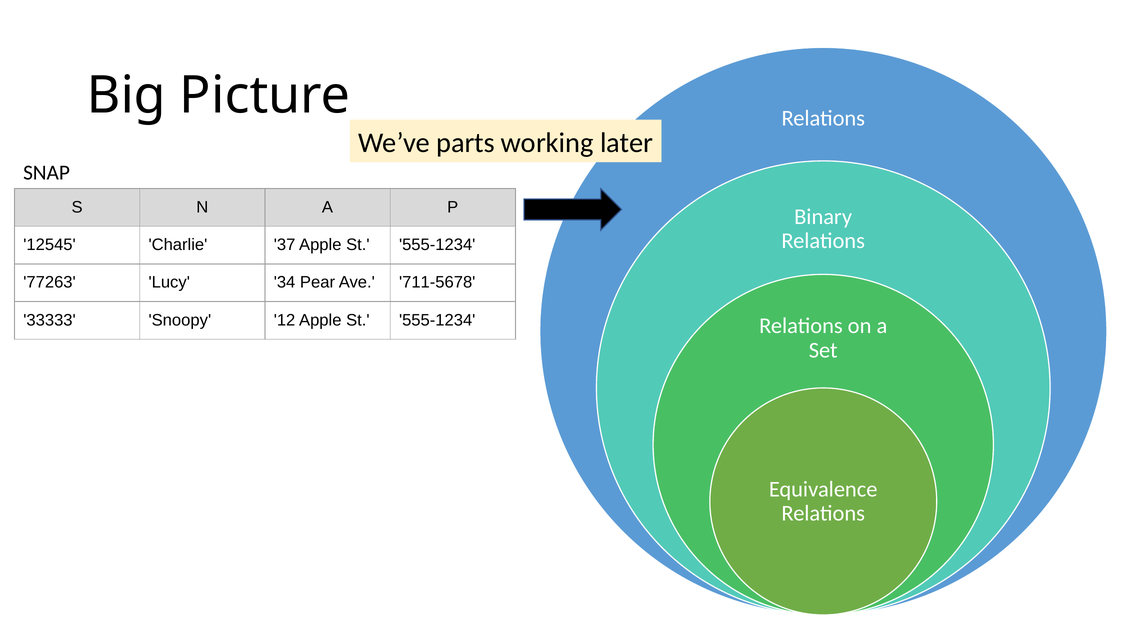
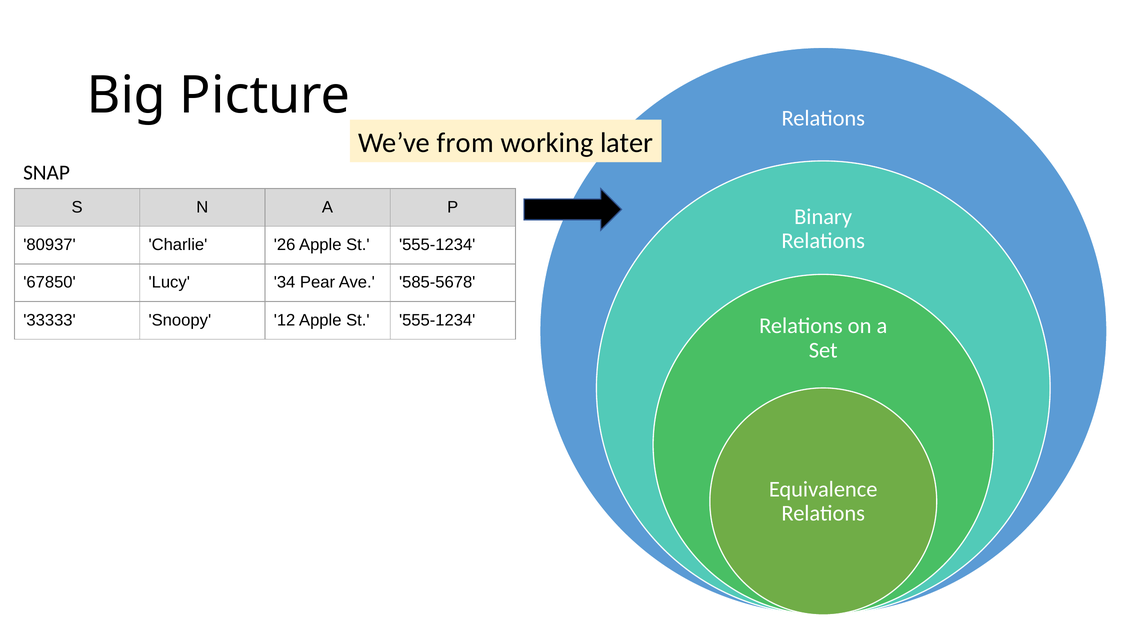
parts: parts -> from (465, 143)
12545: 12545 -> 80937 (50, 245)
37: 37 -> 26 (285, 245)
77263: 77263 -> 67850 (50, 282)
711-5678: 711-5678 -> 585-5678 (437, 282)
